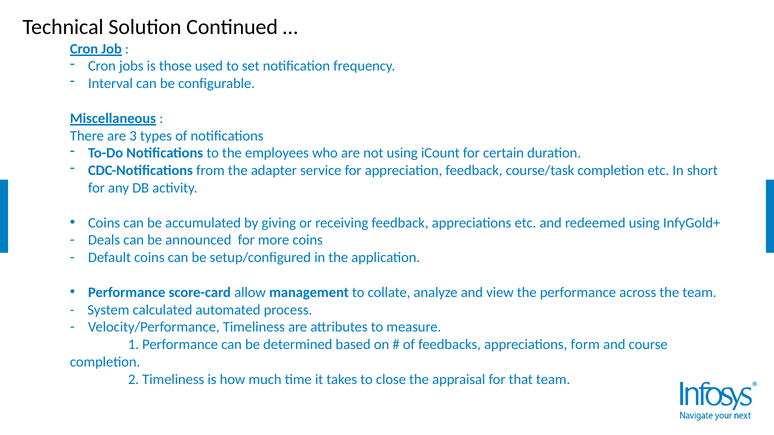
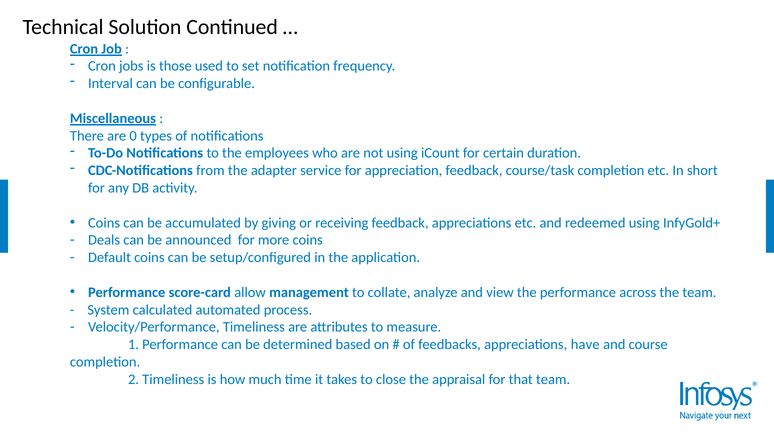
3: 3 -> 0 (133, 136)
form: form -> have (585, 345)
